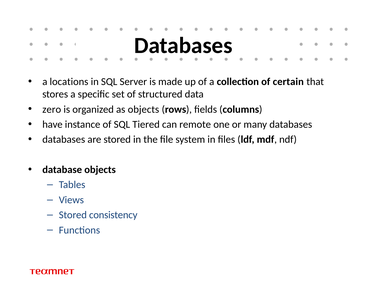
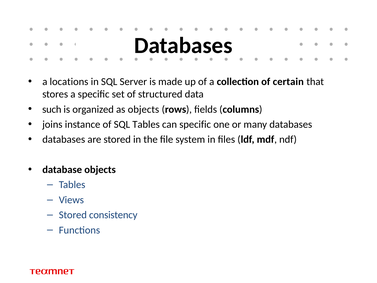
zero: zero -> such (52, 109)
have: have -> joins (52, 124)
SQL Tiered: Tiered -> Tables (146, 124)
can remote: remote -> specific (195, 124)
